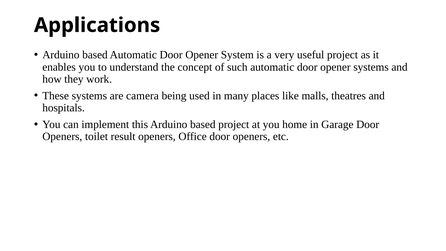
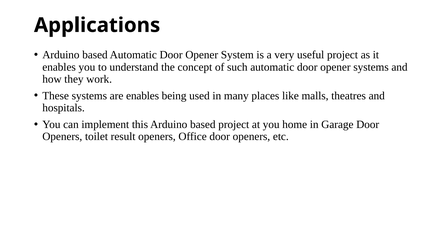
are camera: camera -> enables (143, 96)
